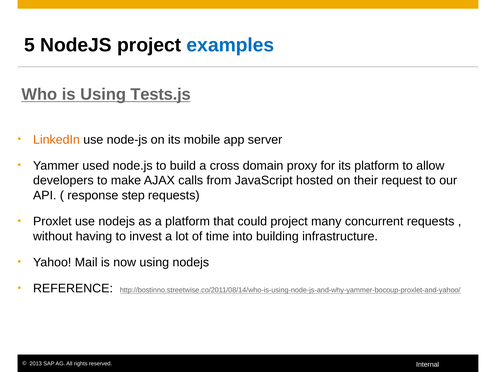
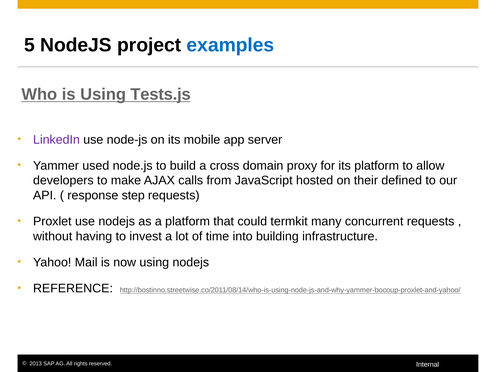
LinkedIn colour: orange -> purple (56, 140)
request: request -> defined (402, 181)
could project: project -> termkit (289, 221)
